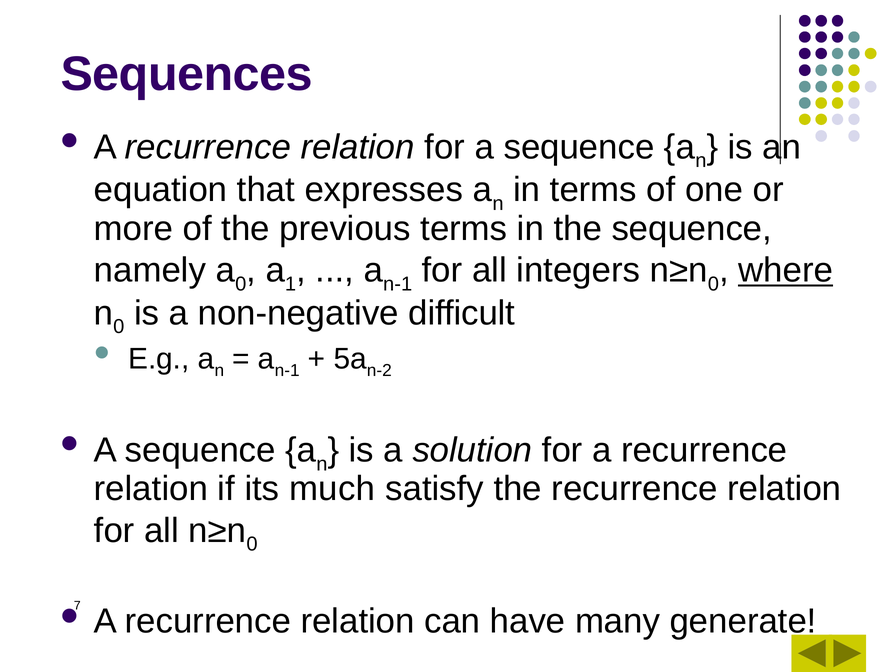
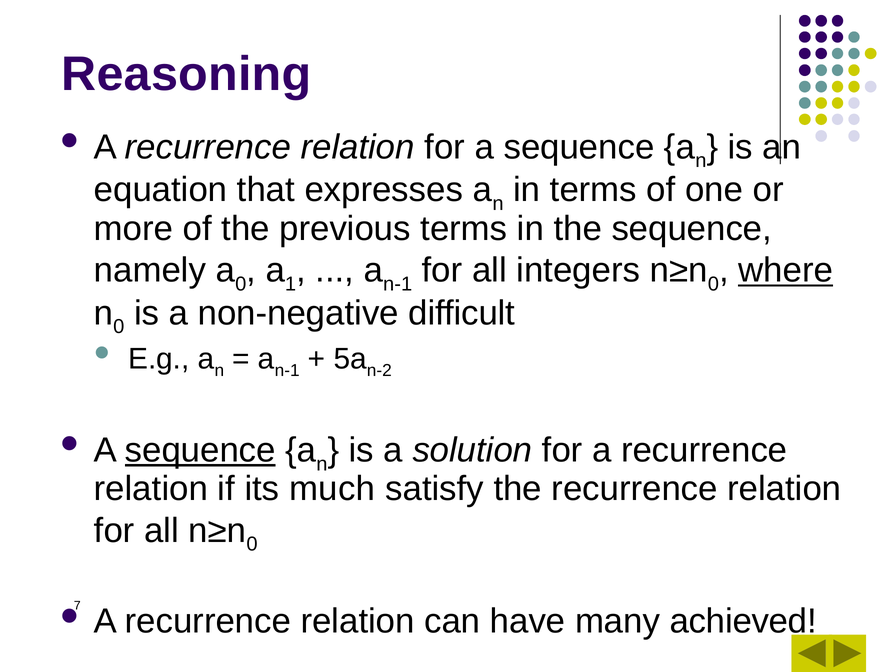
Sequences: Sequences -> Reasoning (186, 74)
sequence underline: none -> present (200, 450)
generate: generate -> achieved (743, 621)
